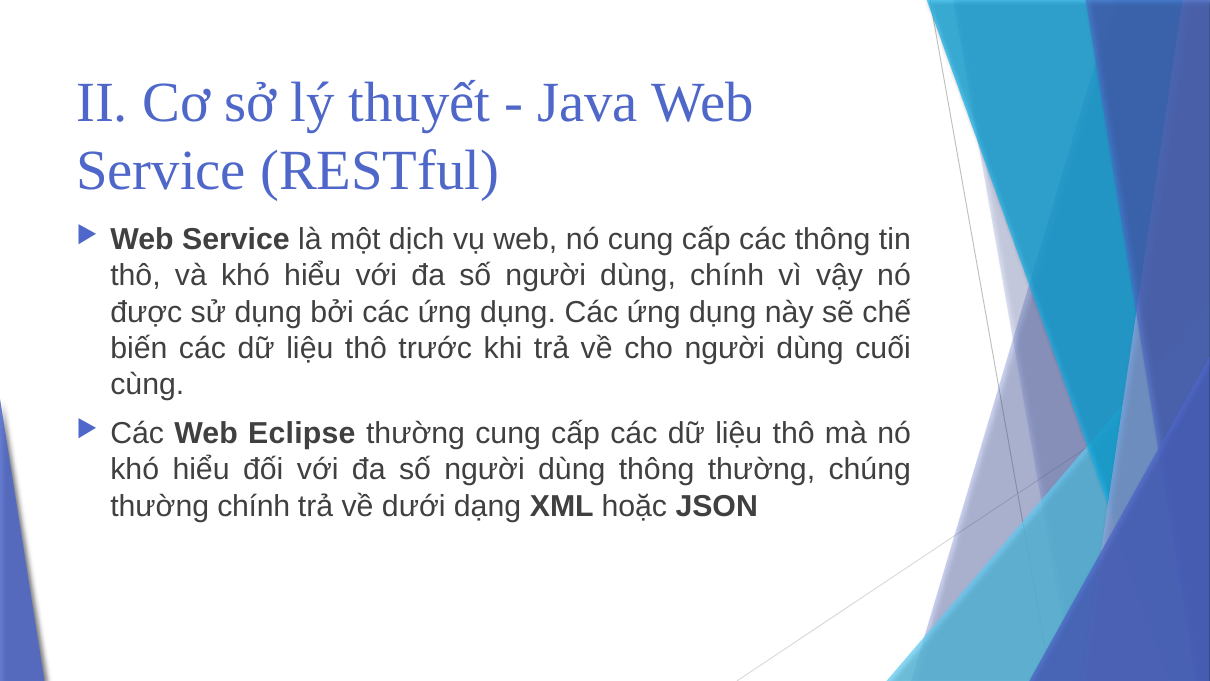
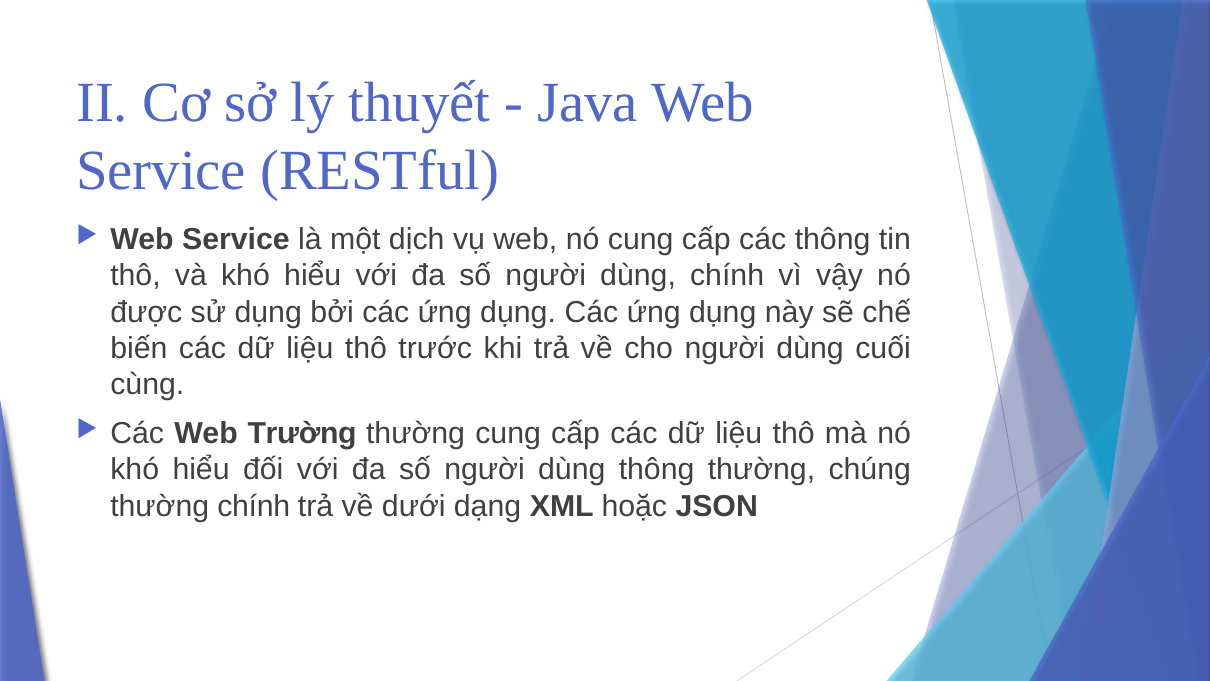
Eclipse: Eclipse -> Trường (302, 433)
